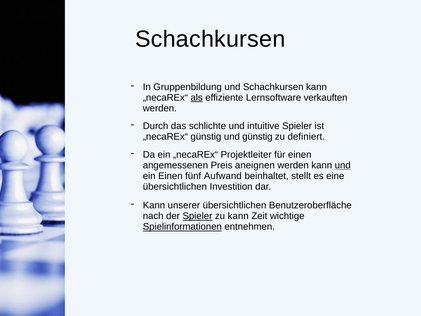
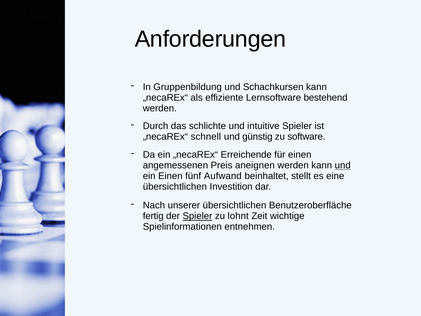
Schachkursen: Schachkursen -> Anforderungen (210, 39)
als underline: present -> none (197, 98)
verkauften: verkauften -> bestehend (326, 98)
„necaREx“ günstig: günstig -> schnell (206, 136)
definiert: definiert -> software (306, 136)
Projektleiter: Projektleiter -> Erreichende (246, 155)
Kann: Kann -> Nach (154, 205)
nach: nach -> fertig (153, 216)
zu kann: kann -> lohnt (238, 216)
Spielinformationen underline: present -> none (182, 227)
